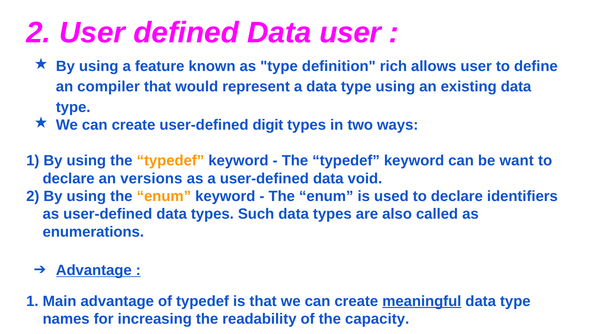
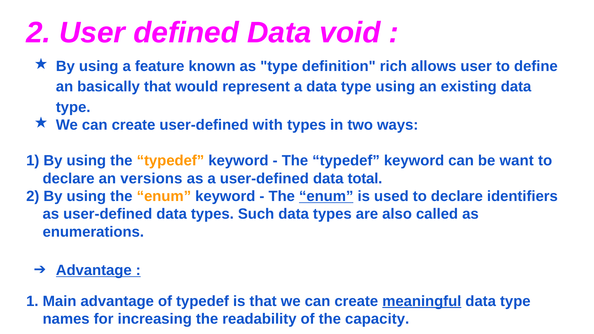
Data user: user -> void (350, 33)
compiler: compiler -> basically (109, 87)
digit: digit -> with (268, 125)
void: void -> total (365, 179)
enum underline: none -> present (326, 196)
